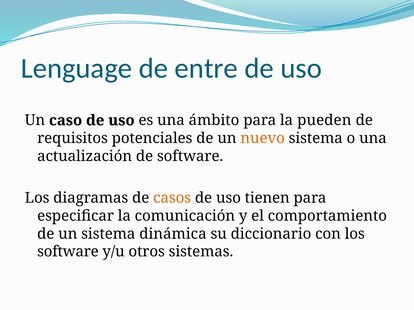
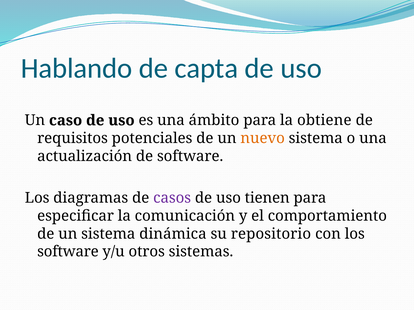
Lenguage: Lenguage -> Hablando (76, 68)
entre: entre -> capta (206, 68)
pueden: pueden -> obtiene (324, 121)
casos colour: orange -> purple (172, 198)
diccionario: diccionario -> repositorio (271, 234)
